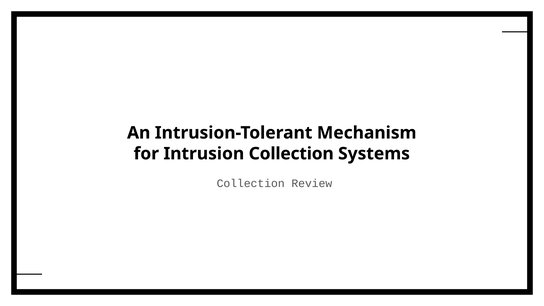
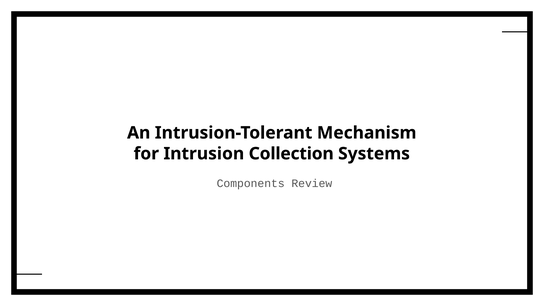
Collection: Collection -> Components (251, 183)
